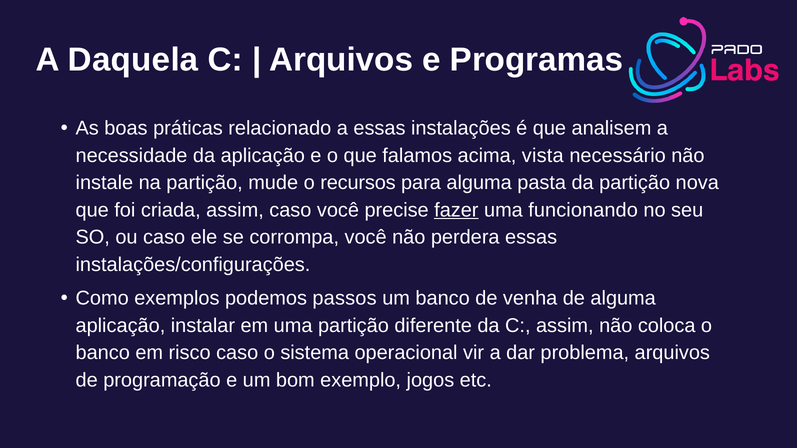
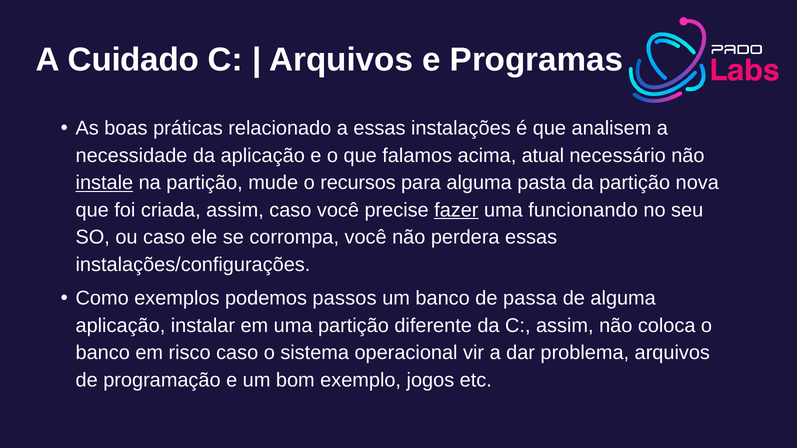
Daquela: Daquela -> Cuidado (133, 60)
vista: vista -> atual (543, 156)
instale underline: none -> present (104, 183)
venha: venha -> passa (530, 299)
